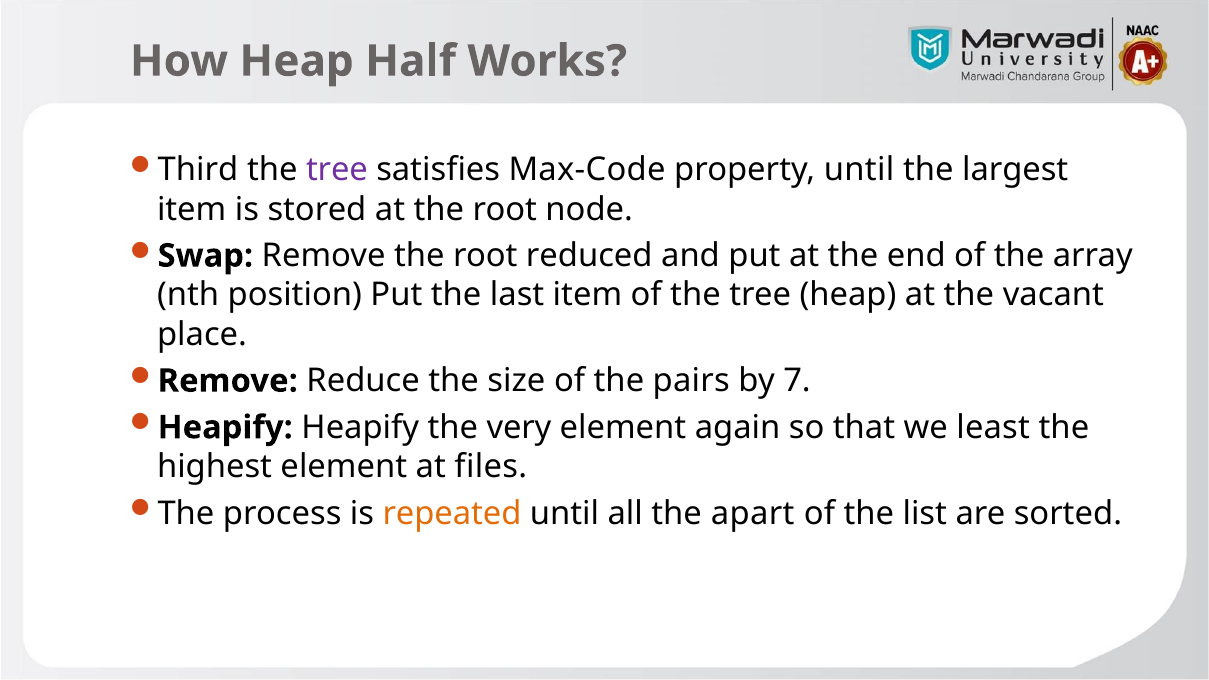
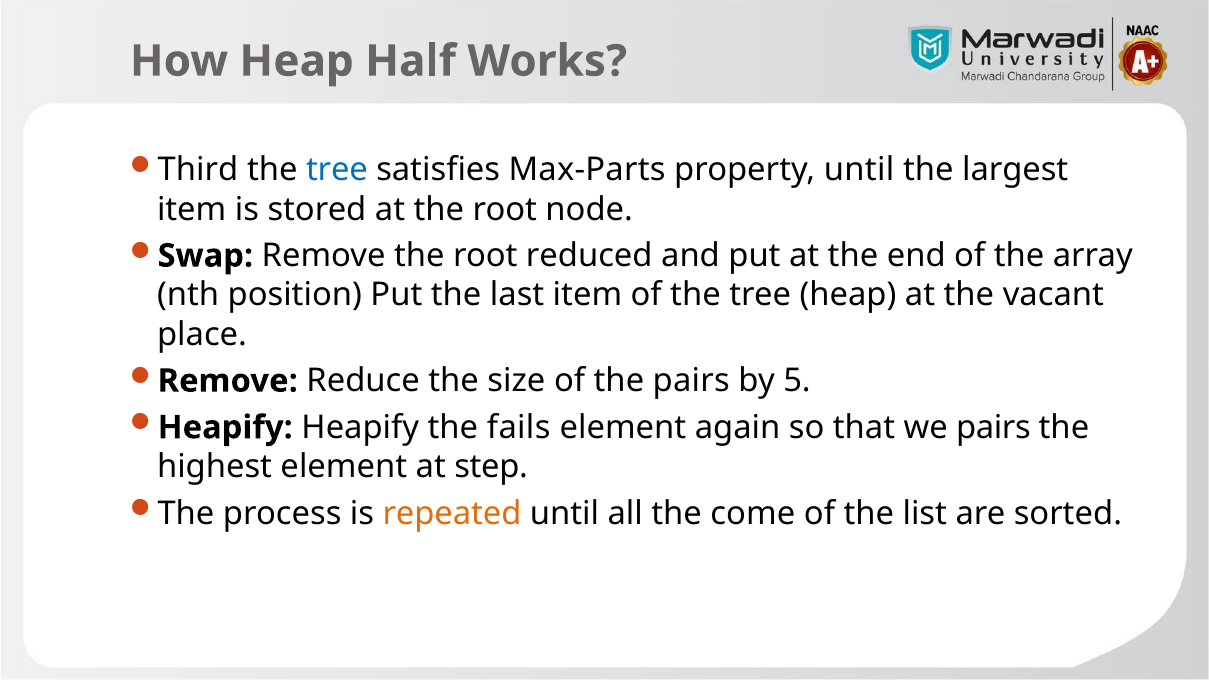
tree colour: purple -> blue (337, 170)
Max-Code: Max-Code -> Max-Parts (587, 170)
7: 7 -> 5 (797, 381)
very: very -> fails (519, 428)
we least: least -> pairs (993, 428)
files: files -> step (491, 467)
apart: apart -> come (753, 513)
